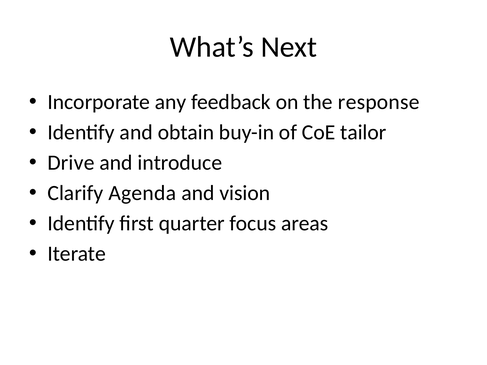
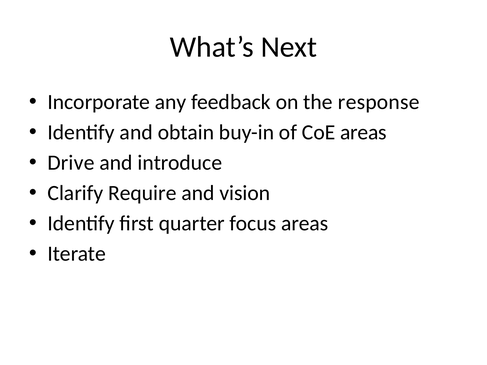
CoE tailor: tailor -> areas (363, 133)
Agenda: Agenda -> Require (142, 193)
